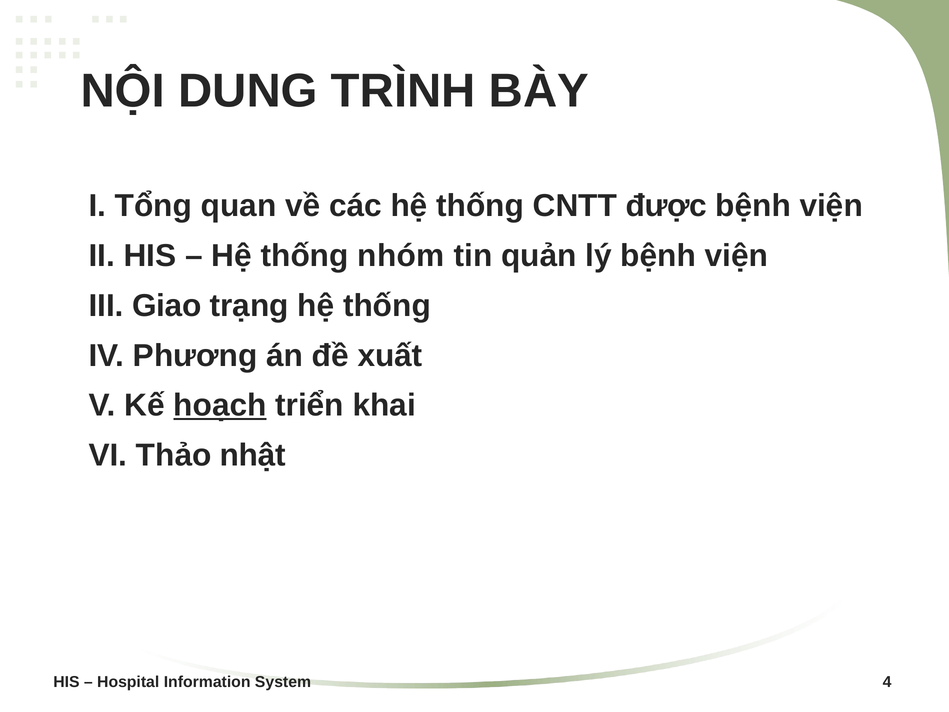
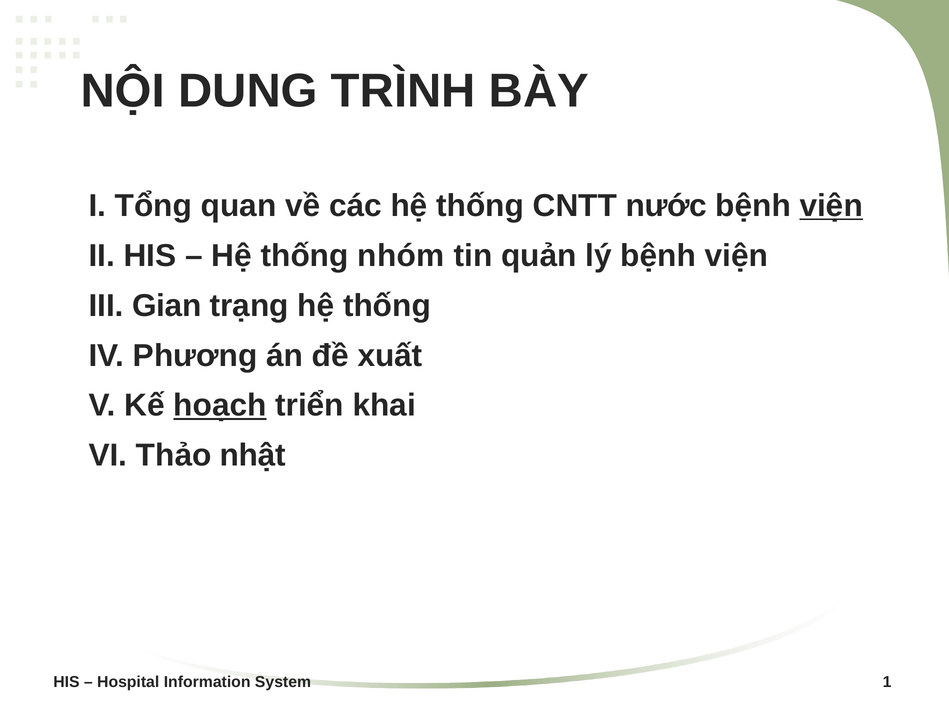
được: được -> nước (666, 206)
viện underline: none -> present (831, 206)
Giao: Giao -> Gian (167, 305)
4: 4 -> 1 (887, 682)
